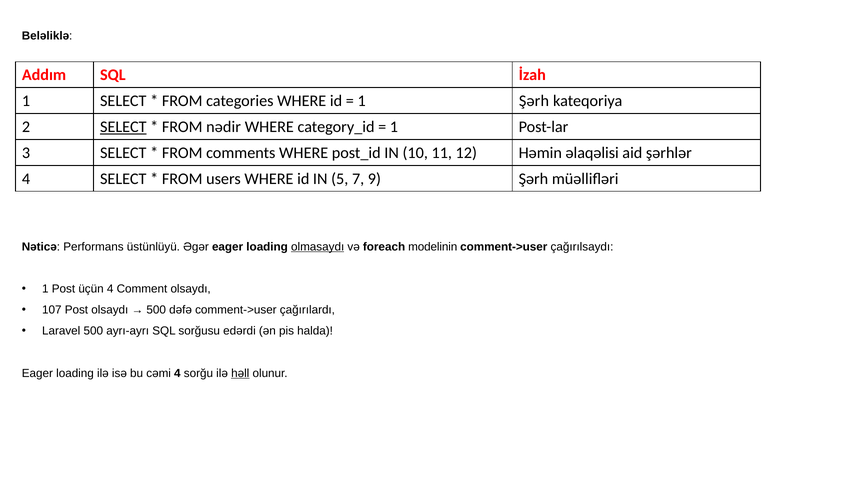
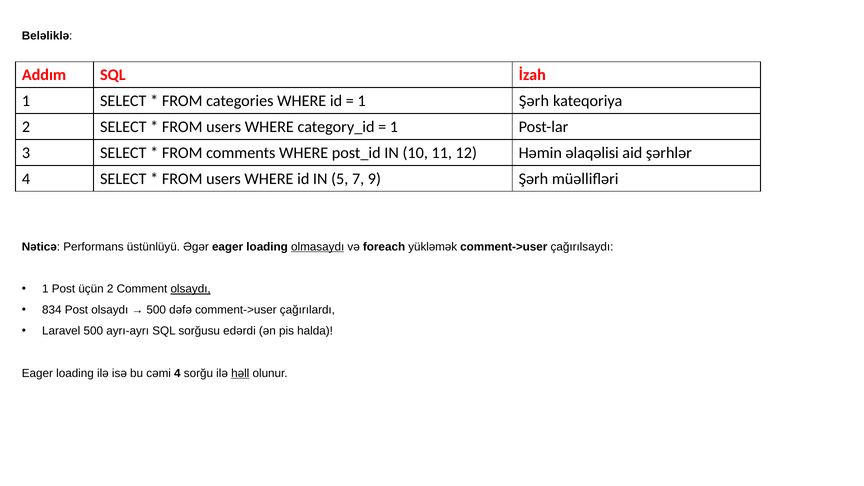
SELECT underline: present -> none (123, 127)
nədir: nədir -> users (224, 127)
modelinin: modelinin -> yükləmək (433, 247)
üçün 4: 4 -> 2 (110, 289)
olsaydı underline: none -> present (191, 289)
107: 107 -> 834 (52, 310)
